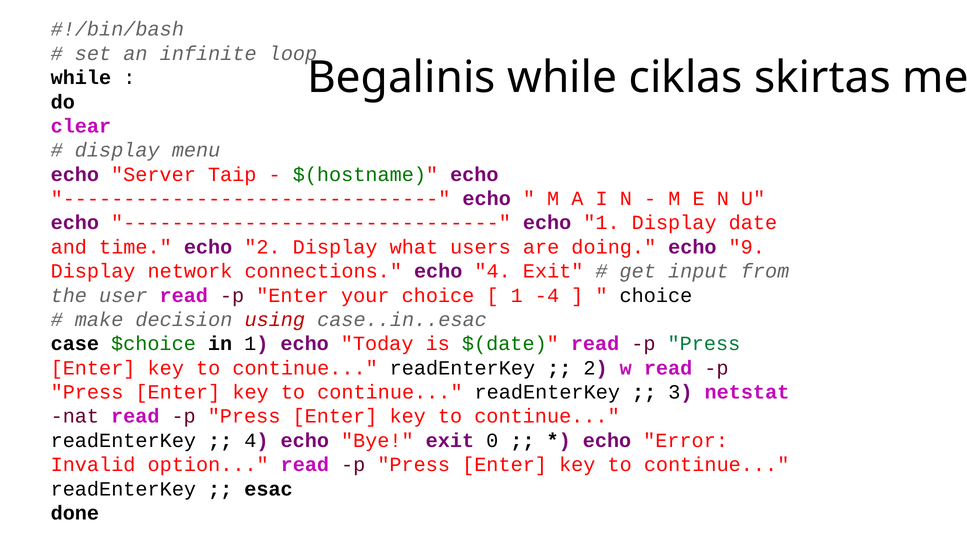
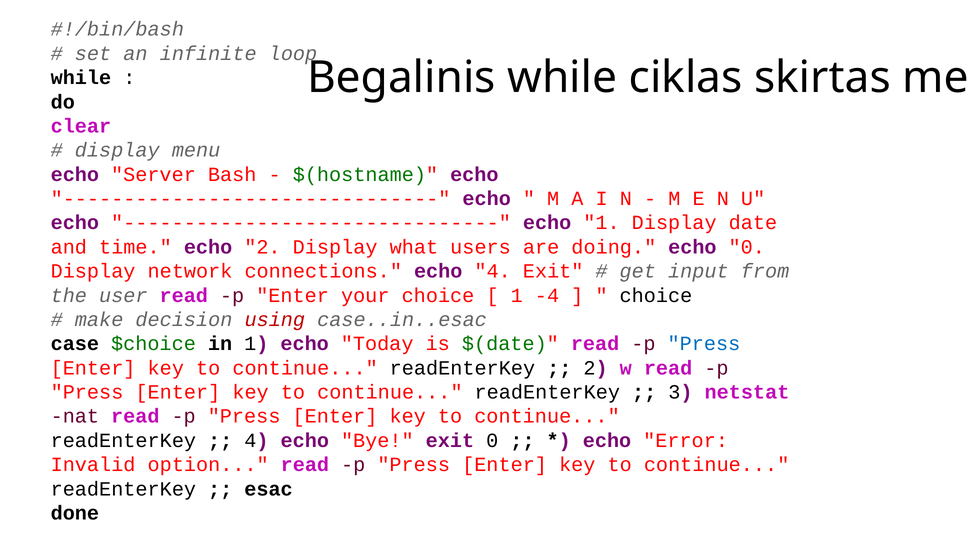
Taip: Taip -> Bash (232, 174)
echo 9: 9 -> 0 (747, 247)
Press colour: green -> blue (704, 344)
